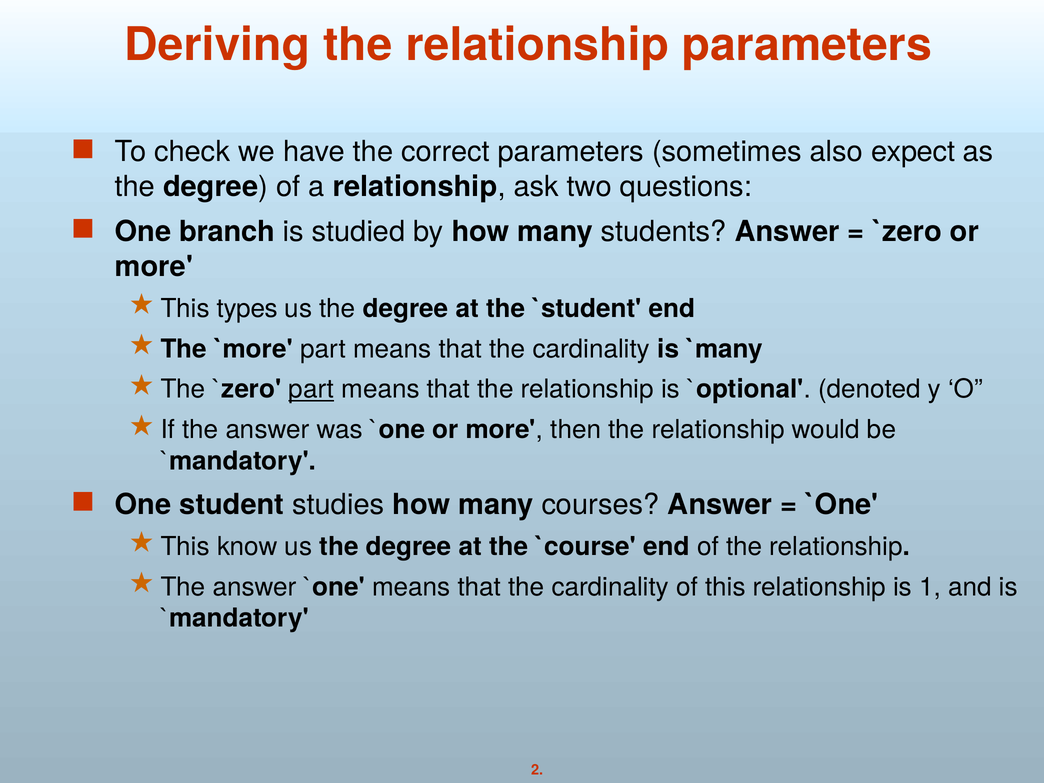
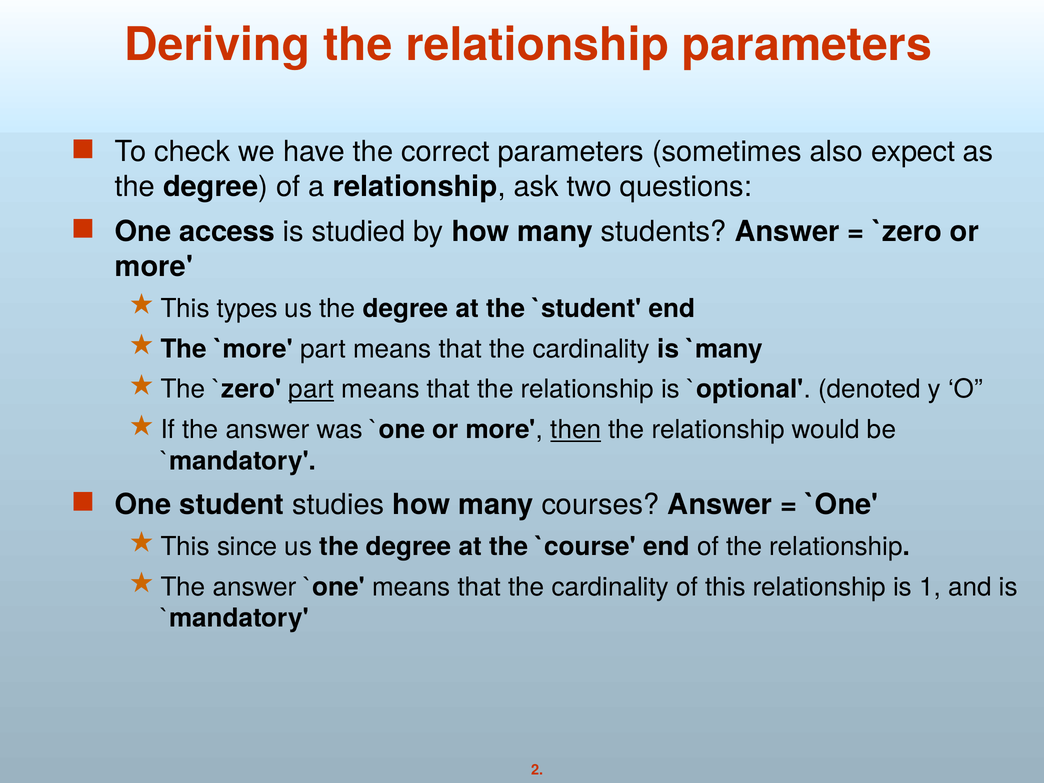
branch: branch -> access (227, 232)
then underline: none -> present (576, 430)
know: know -> since (247, 547)
